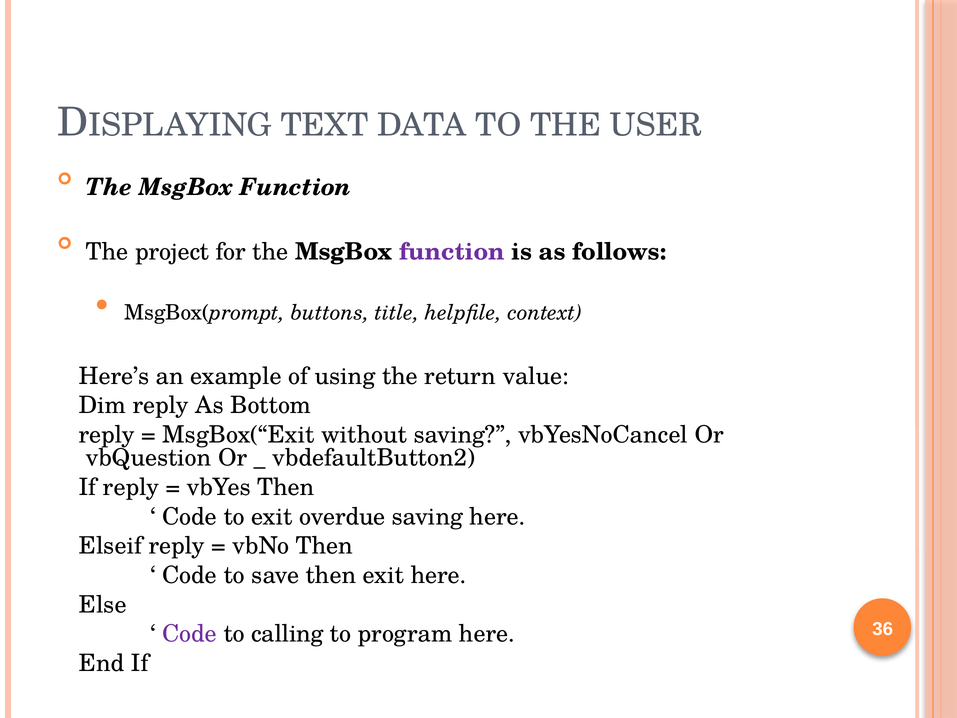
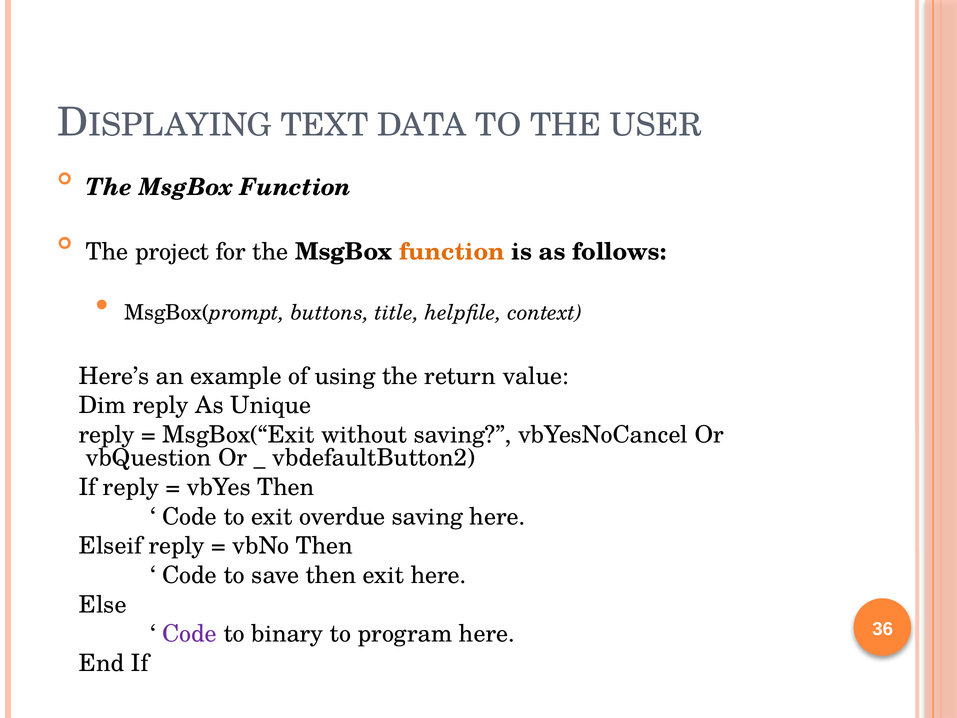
function colour: purple -> orange (452, 252)
Bottom: Bottom -> Unique (271, 405)
calling: calling -> binary (287, 634)
